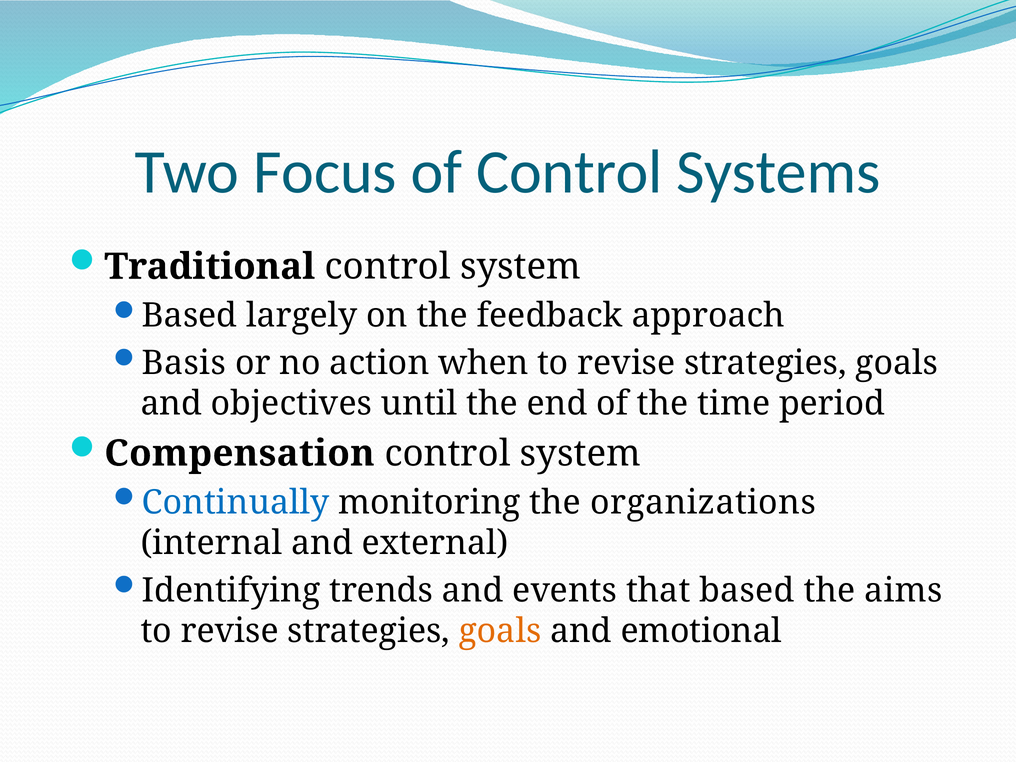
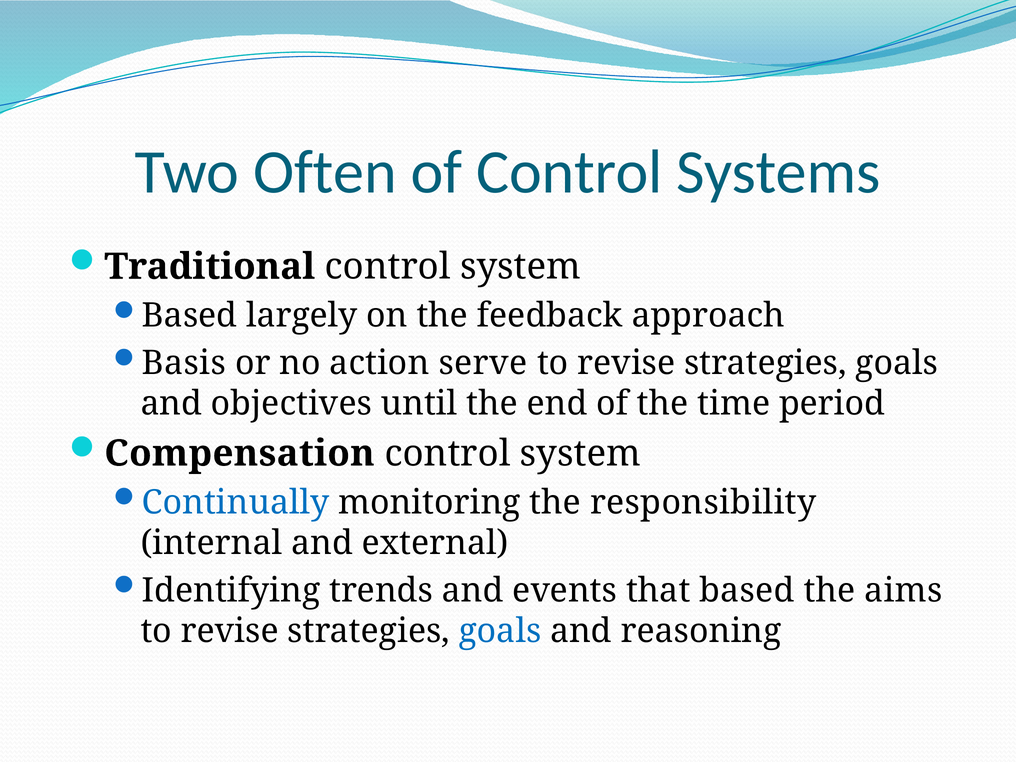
Focus: Focus -> Often (325, 172)
when: when -> serve (483, 363)
organizations: organizations -> responsibility (703, 502)
goals colour: orange -> blue (500, 631)
emotional: emotional -> reasoning (701, 631)
